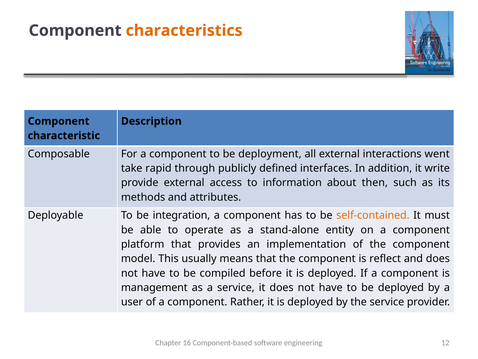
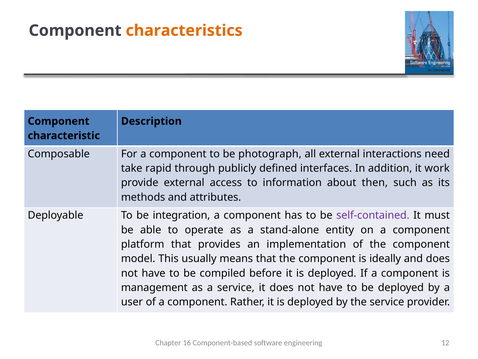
deployment: deployment -> photograph (270, 154)
went: went -> need (437, 154)
write: write -> work (437, 168)
self-contained colour: orange -> purple (373, 215)
reflect: reflect -> ideally (385, 258)
